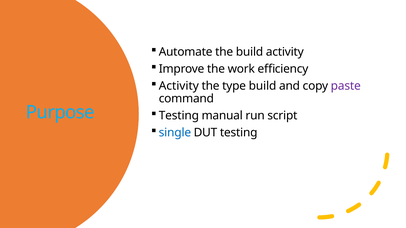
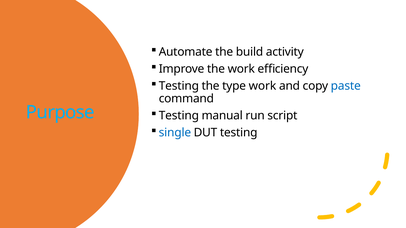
Activity: Activity -> Testing (179, 86)
type build: build -> work (263, 86)
paste colour: purple -> blue (346, 86)
